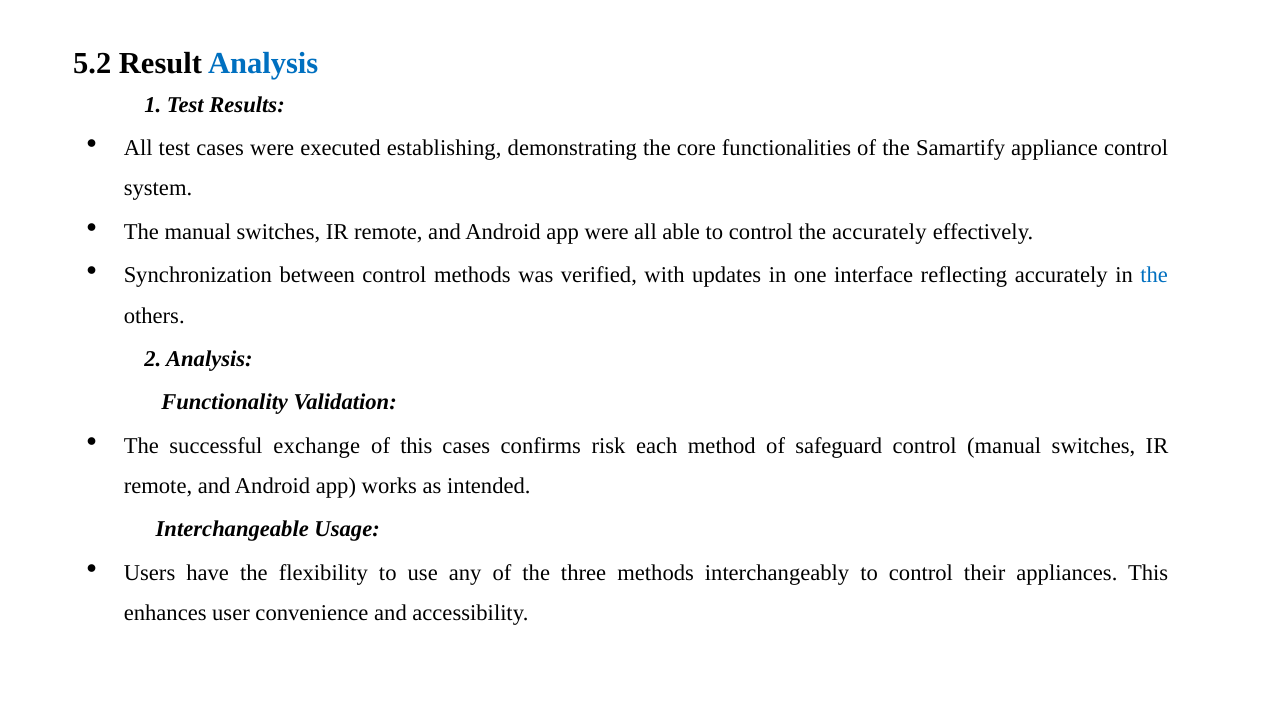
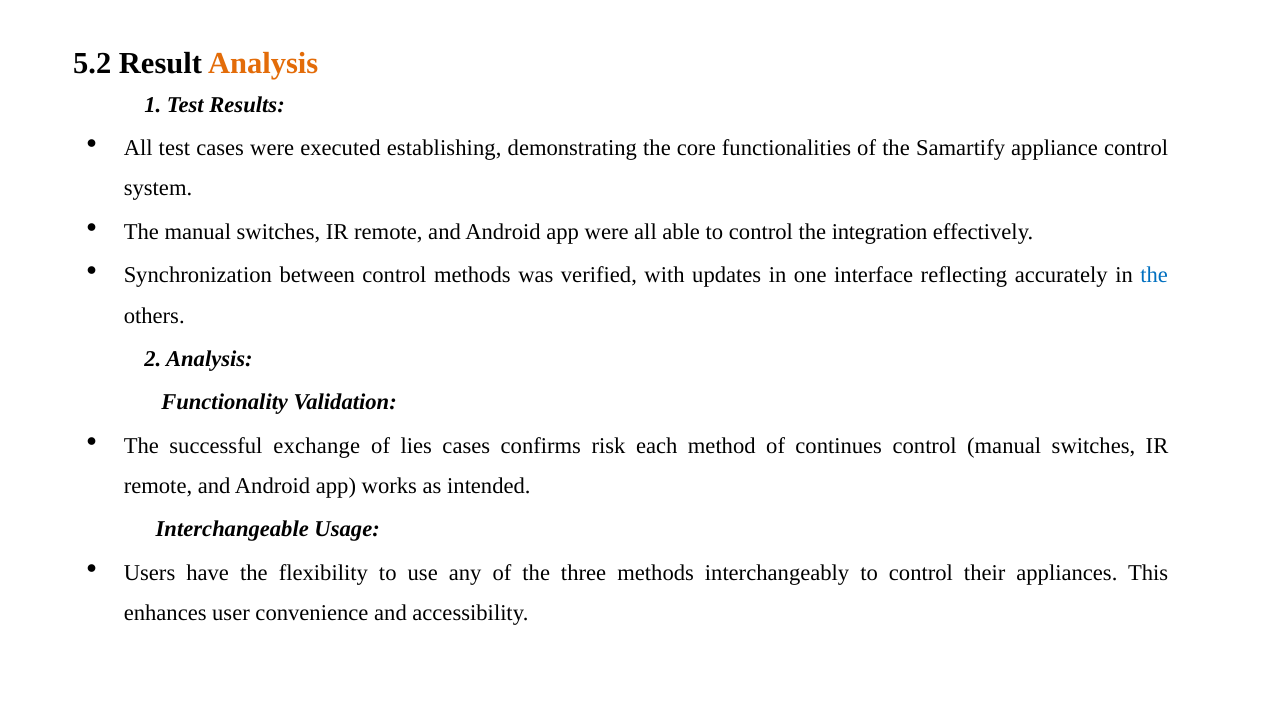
Analysis colour: blue -> orange (263, 63)
the accurately: accurately -> integration (880, 232)
of this: this -> lies (416, 446)
safeguard: safeguard -> continues (839, 446)
